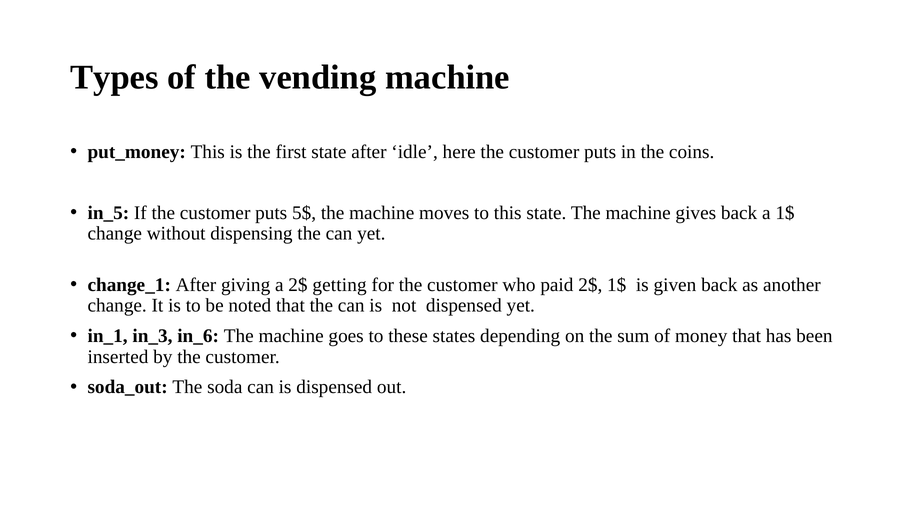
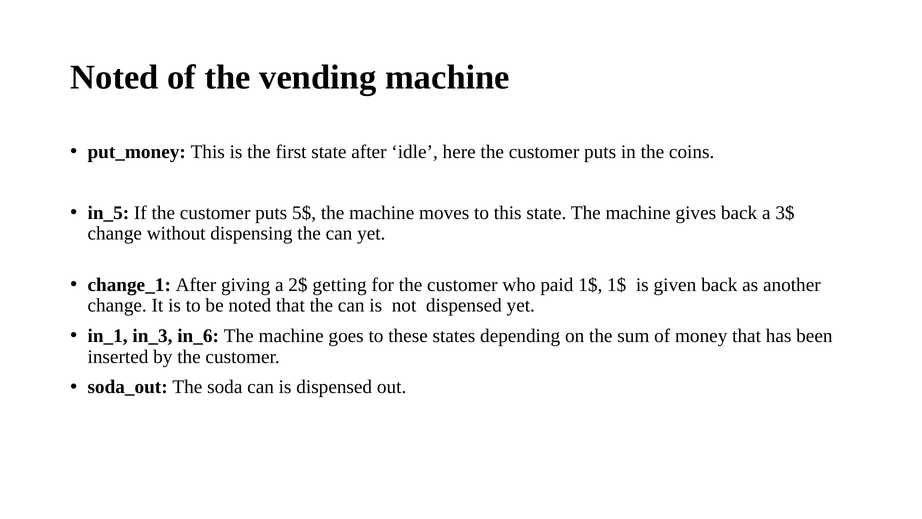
Types: Types -> Noted (114, 77)
a 1$: 1$ -> 3$ (785, 213)
paid 2$: 2$ -> 1$ (590, 284)
